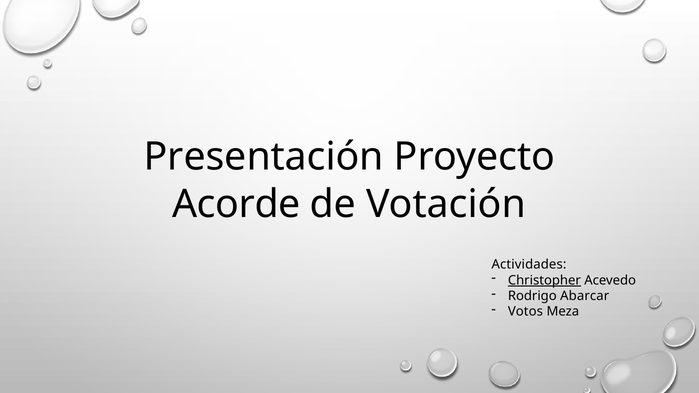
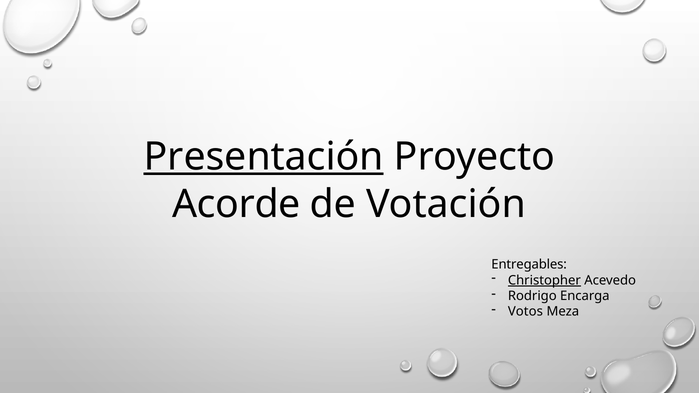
Presentación underline: none -> present (264, 157)
Actividades: Actividades -> Entregables (529, 265)
Abarcar: Abarcar -> Encarga (585, 296)
